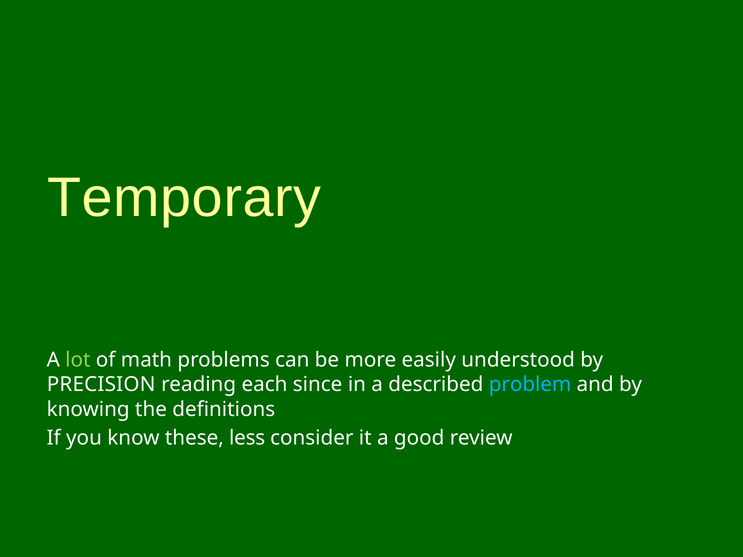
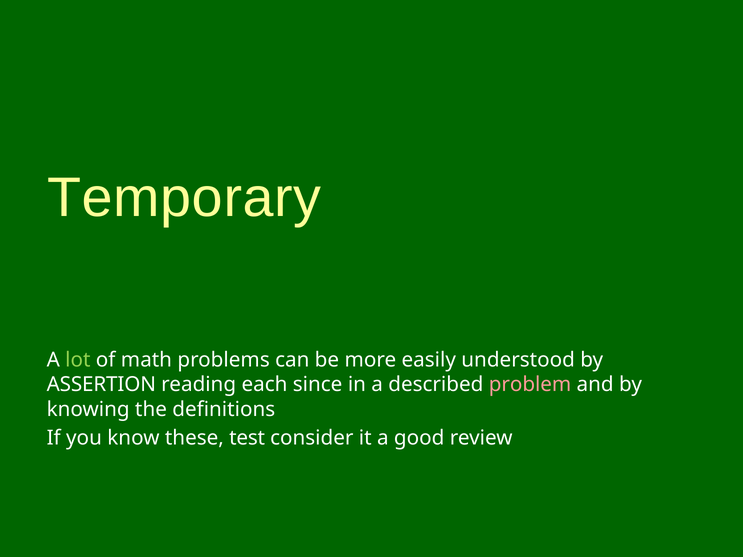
PRECISION: PRECISION -> ASSERTION (101, 385)
problem colour: light blue -> pink (530, 385)
less: less -> test (247, 438)
